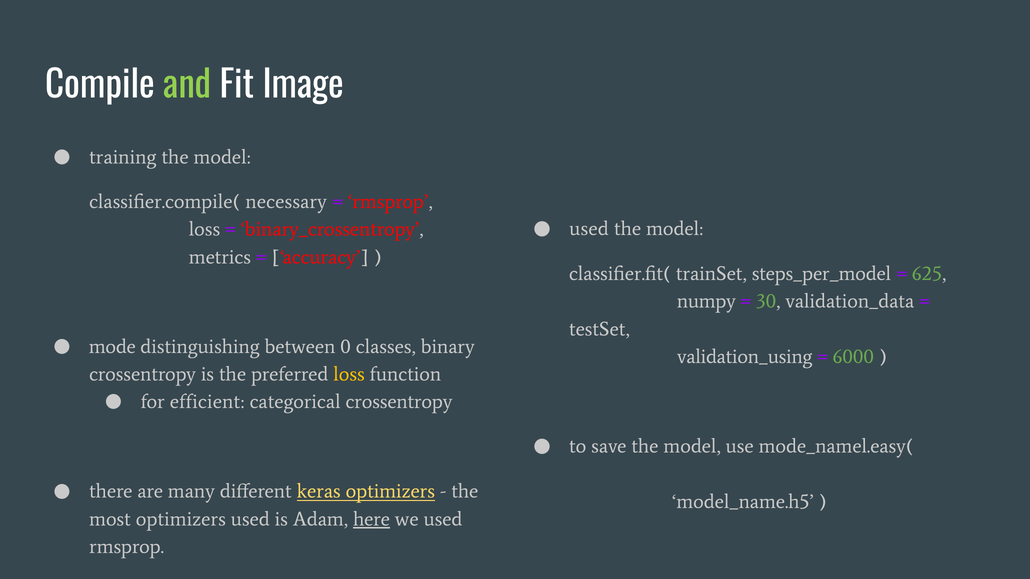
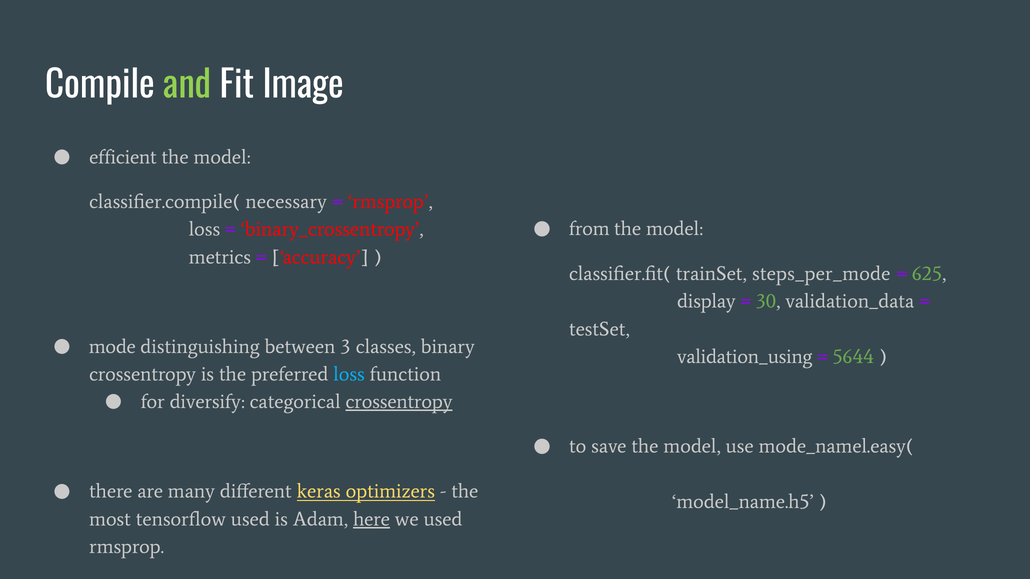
training: training -> efficient (123, 157)
used: used -> from (589, 229)
steps_per_model: steps_per_model -> steps_per_mode (821, 274)
numpy: numpy -> display (706, 301)
0: 0 -> 3 (345, 347)
6000: 6000 -> 5644 (853, 357)
loss colour: yellow -> light blue (349, 374)
efficient: efficient -> diversify (207, 402)
crossentropy underline: none -> present (399, 402)
most optimizers: optimizers -> tensorflow (181, 520)
